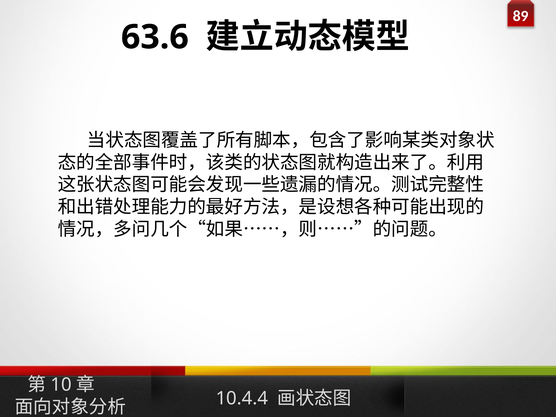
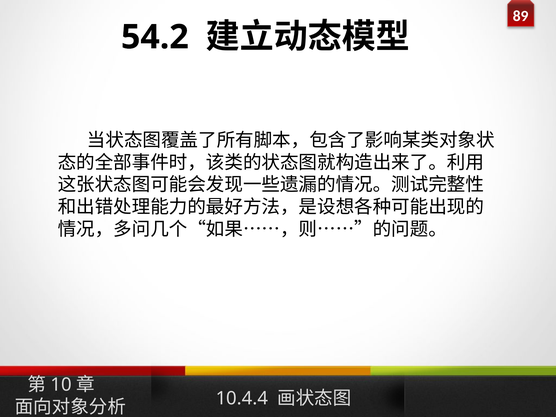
63.6: 63.6 -> 54.2 (155, 37)
